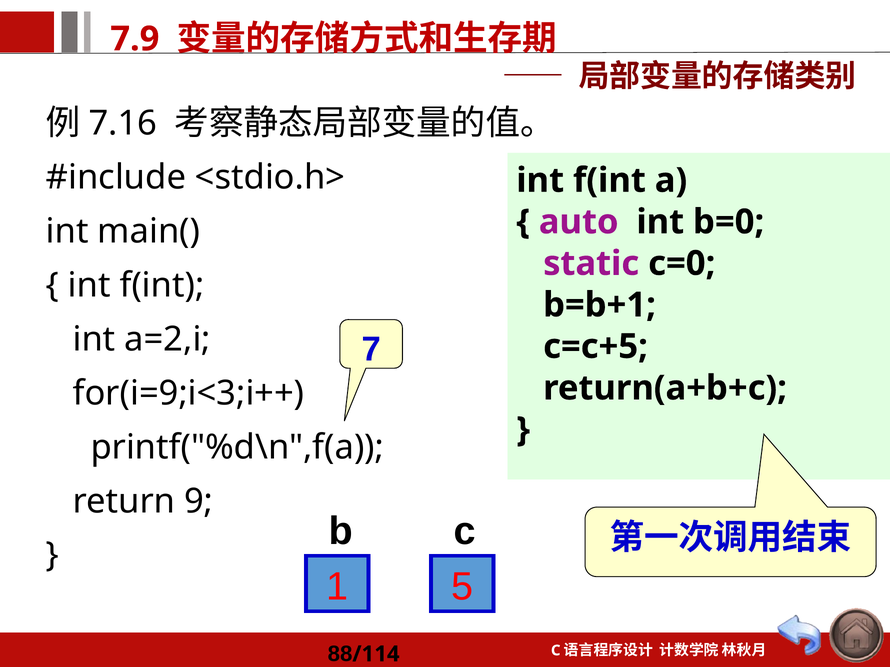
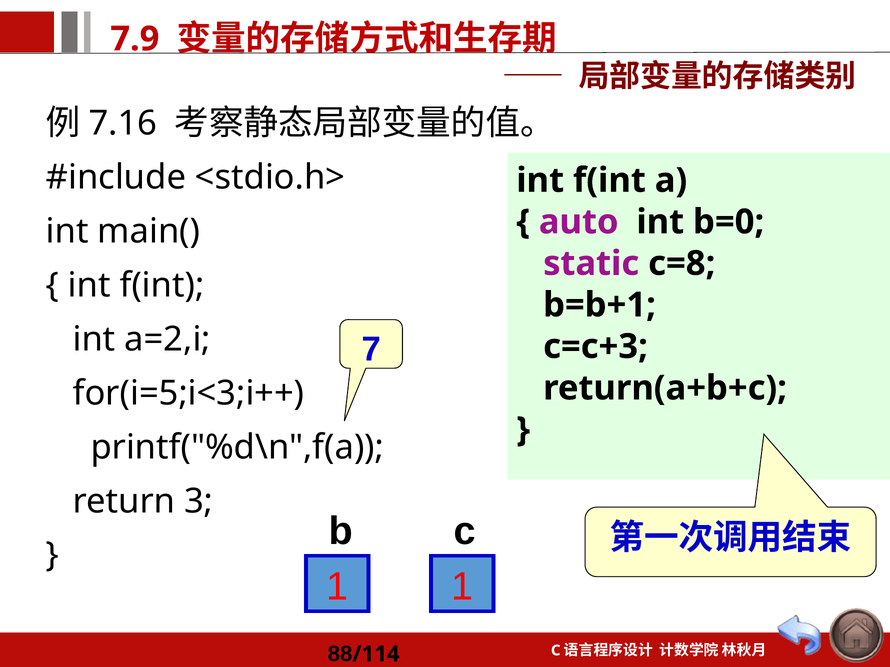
c=0: c=0 -> c=8 (682, 264)
c=c+5: c=c+5 -> c=c+3 (596, 347)
for(i=9;i<3;i++: for(i=9;i<3;i++ -> for(i=5;i<3;i++ (189, 393)
9: 9 -> 3 (199, 501)
1 5: 5 -> 1 (462, 587)
